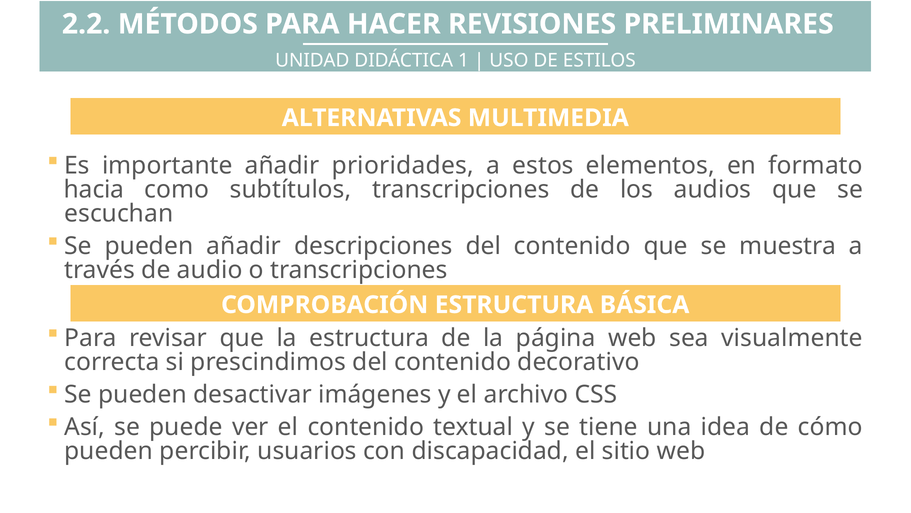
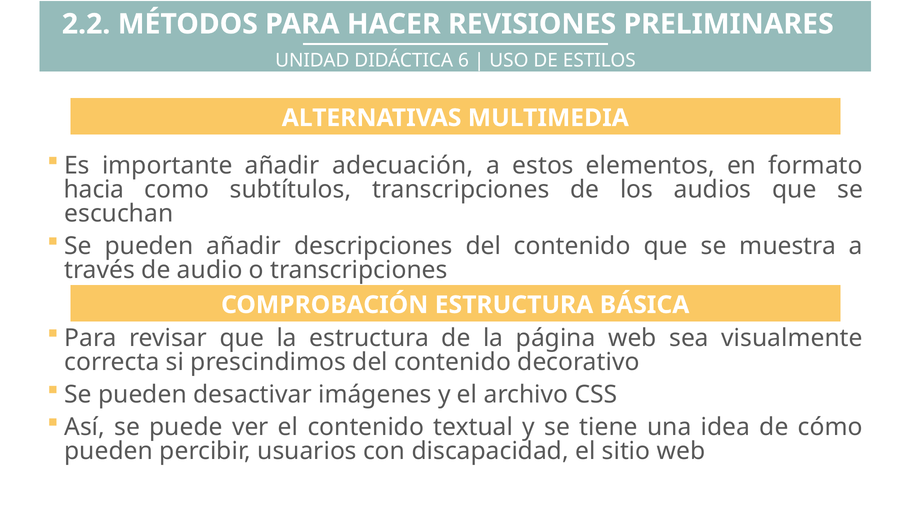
1: 1 -> 6 (464, 60)
prioridades: prioridades -> adecuación (403, 166)
